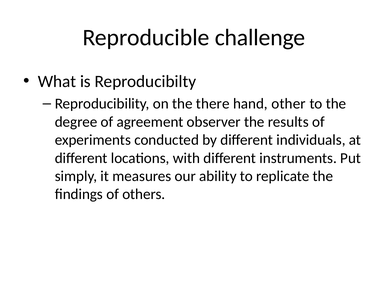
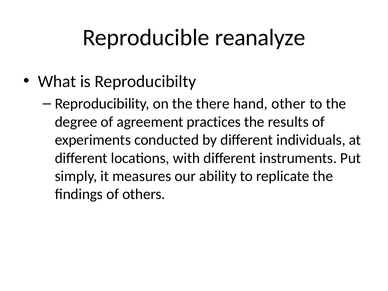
challenge: challenge -> reanalyze (260, 38)
observer: observer -> practices (214, 122)
